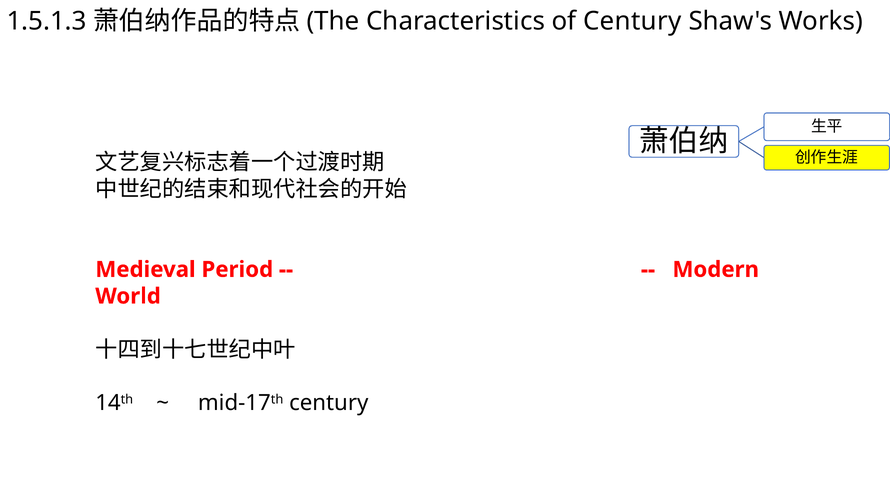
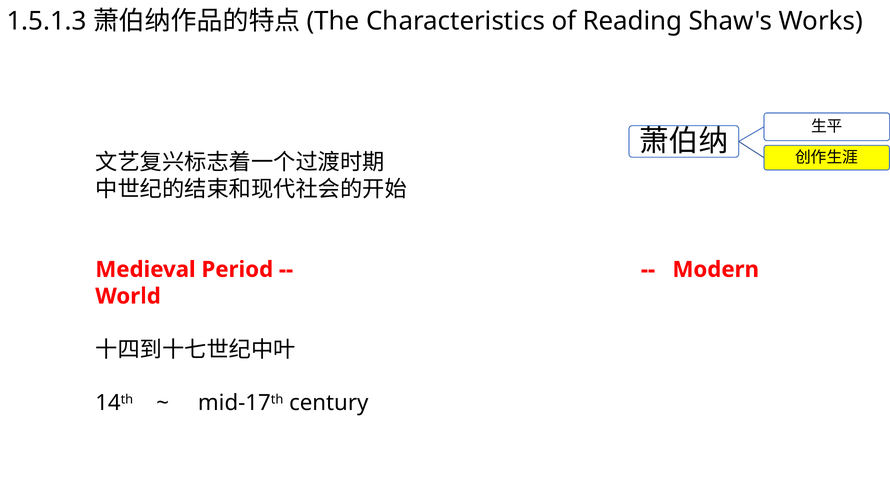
of Century: Century -> Reading (632, 21)
